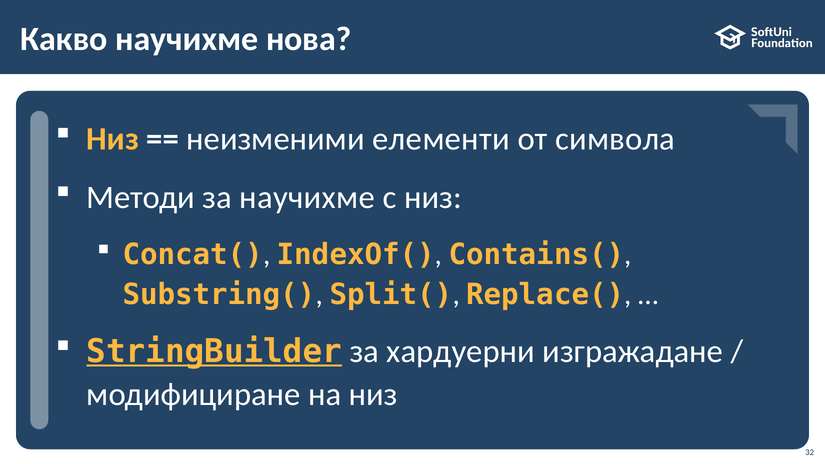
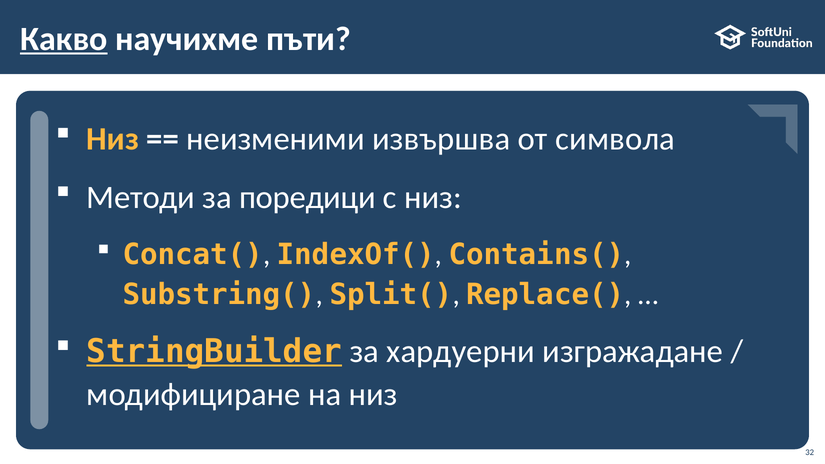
Какво underline: none -> present (64, 39)
нова: нова -> пъти (309, 39)
елементи: елементи -> извършва (441, 139)
за научихме: научихме -> поредици (308, 198)
